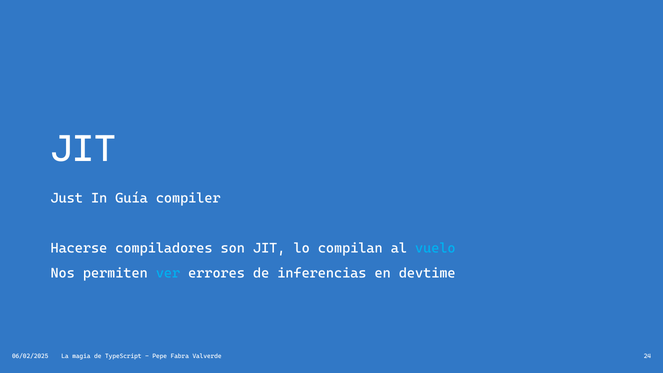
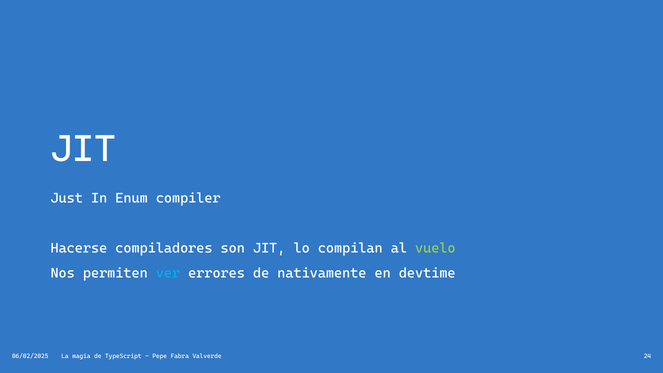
Guía: Guía -> Enum (132, 198)
vuelo colour: light blue -> light green (435, 248)
inferencias: inferencias -> nativamente (322, 273)
